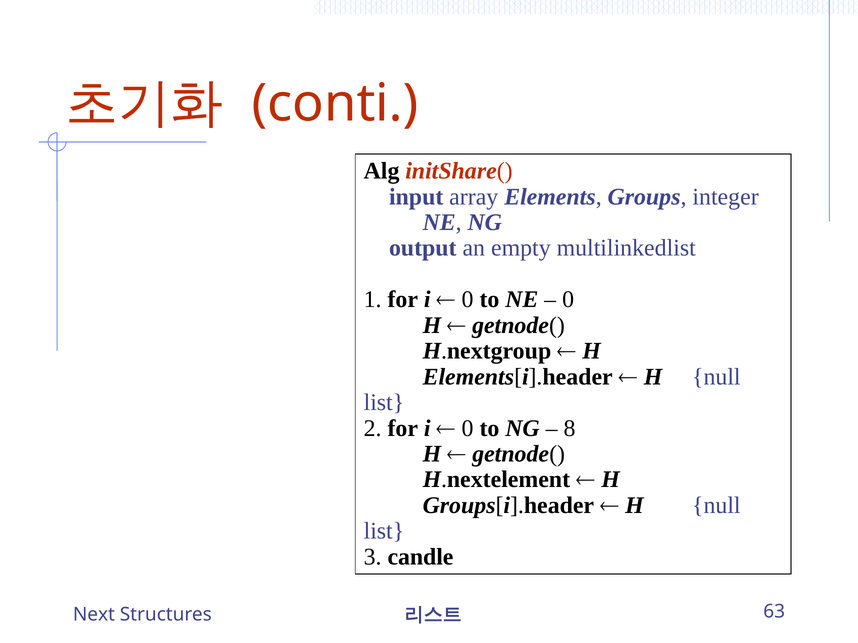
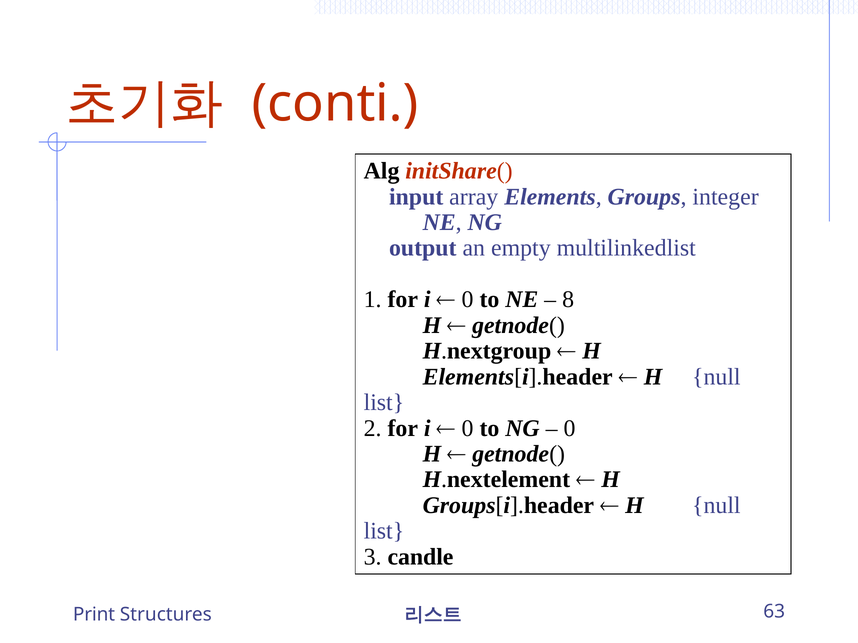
0: 0 -> 8 (568, 300)
8: 8 -> 0 (570, 428)
Next: Next -> Print (94, 615)
